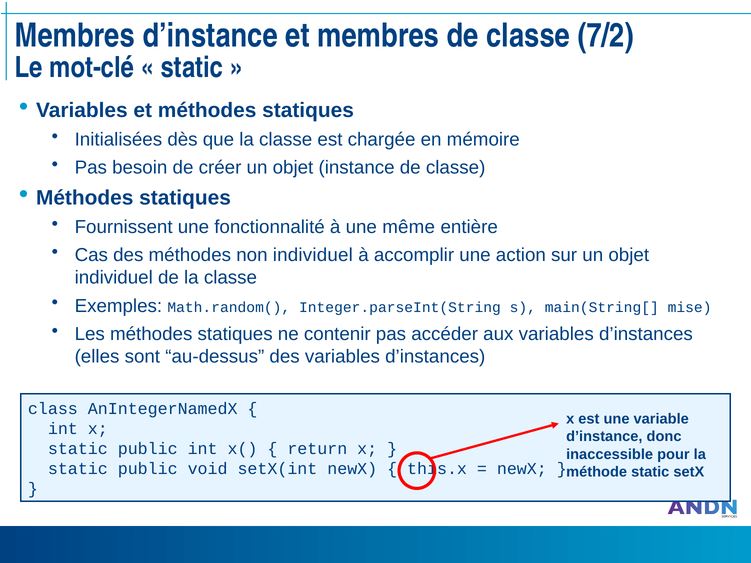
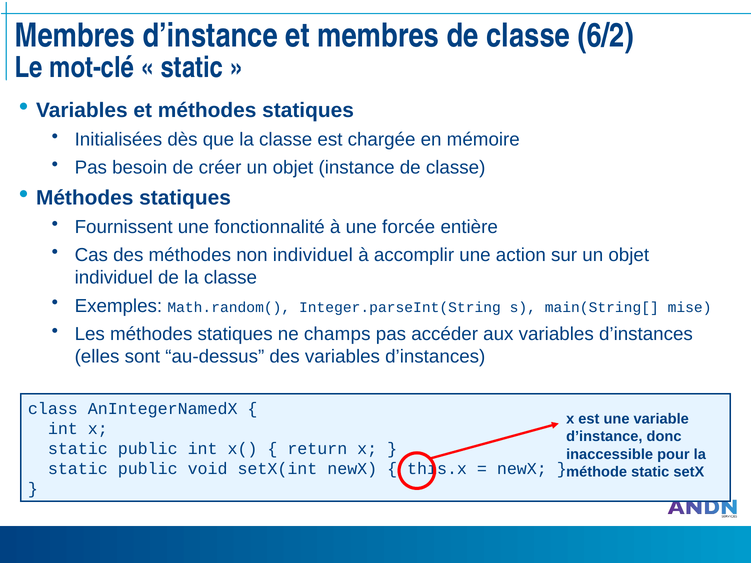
7/2: 7/2 -> 6/2 (606, 36)
même: même -> forcée (409, 227)
contenir: contenir -> champs (337, 334)
